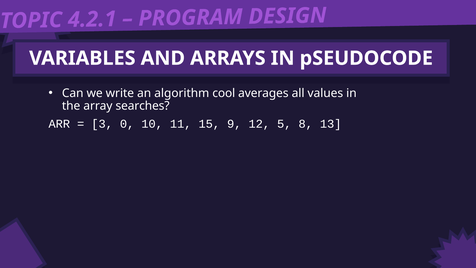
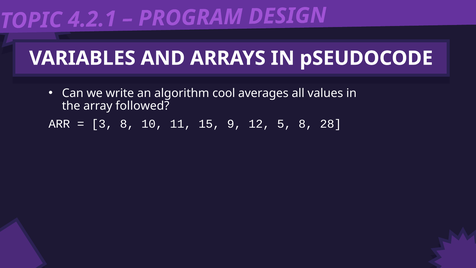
searches: searches -> followed (142, 106)
3 0: 0 -> 8 (127, 124)
13: 13 -> 28 (331, 124)
